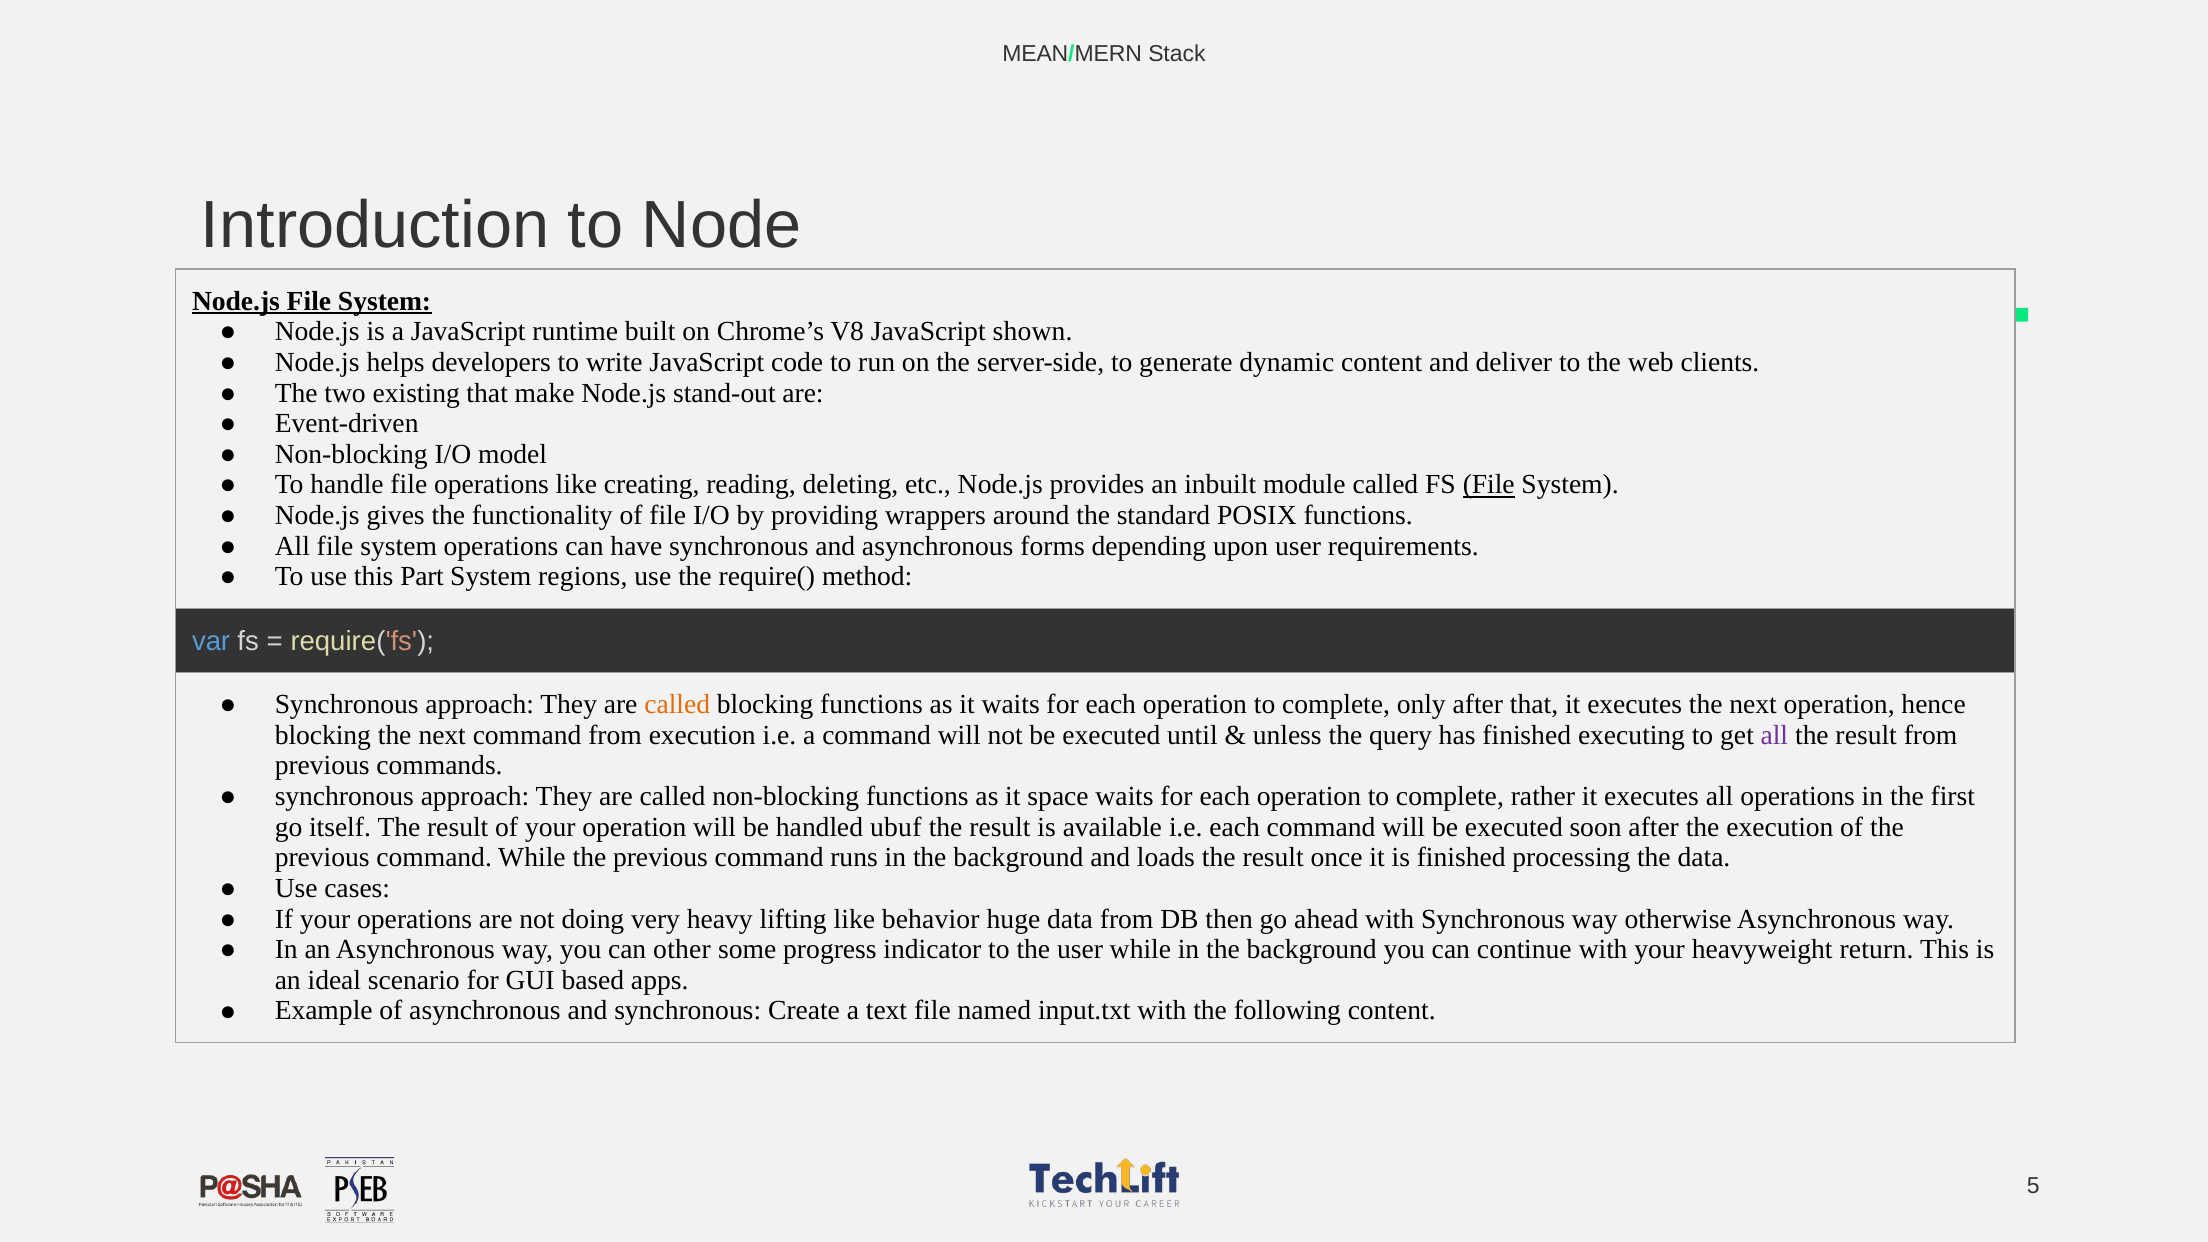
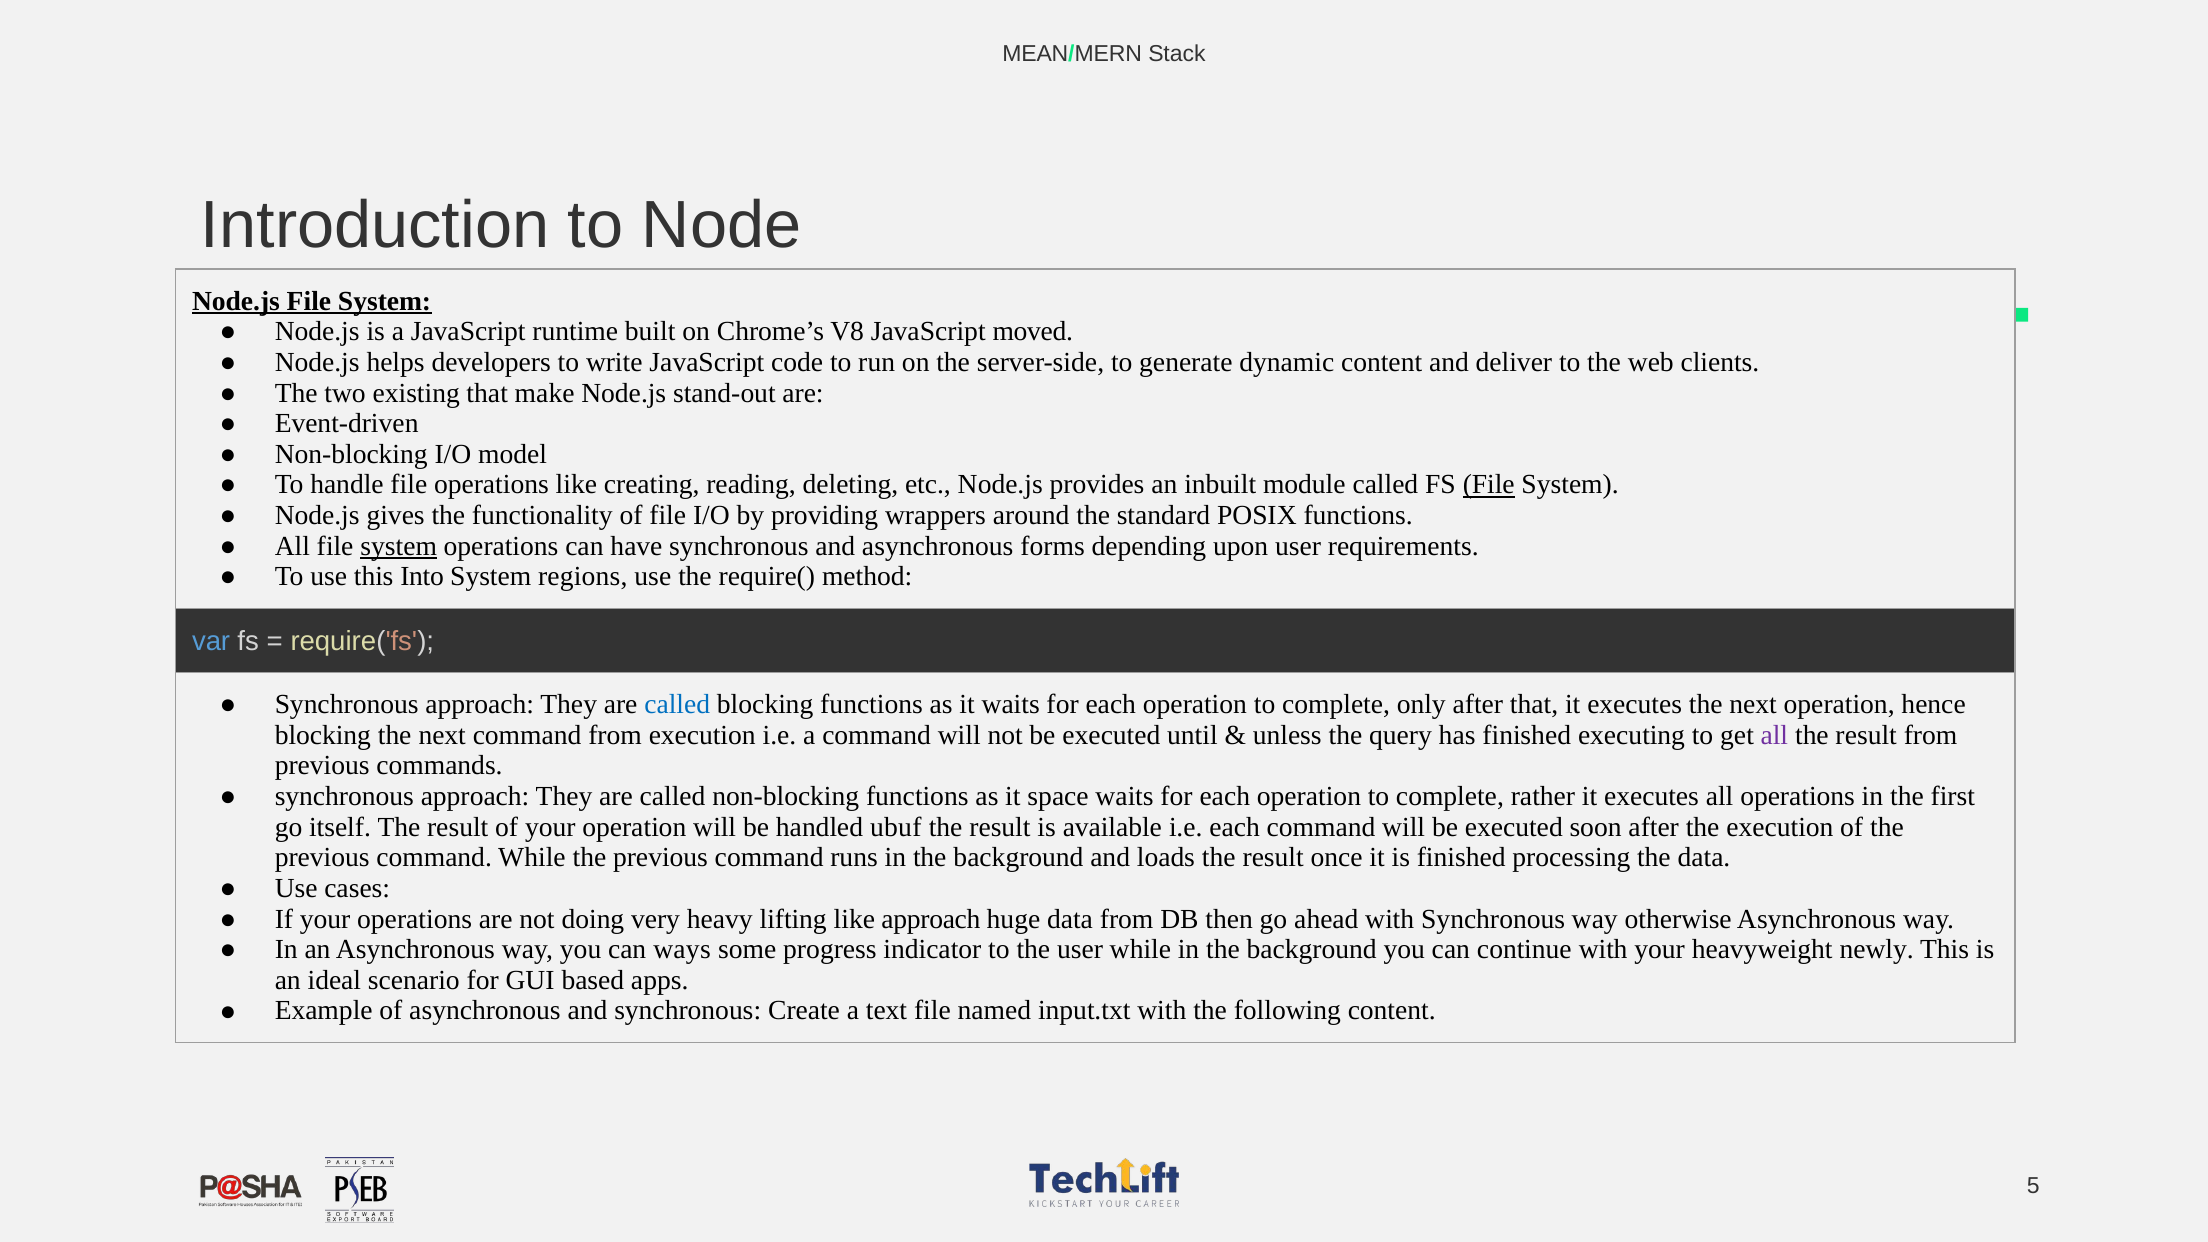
shown: shown -> moved (1033, 332)
system underline: none -> present (399, 546)
Part: Part -> Into (422, 577)
called colour: orange -> blue (677, 704)
like behavior: behavior -> approach (931, 919)
other: other -> ways (682, 950)
return: return -> newly (1877, 950)
